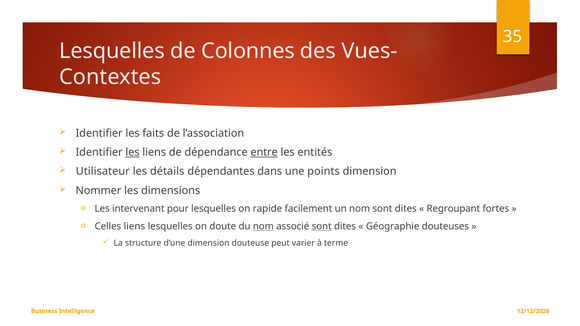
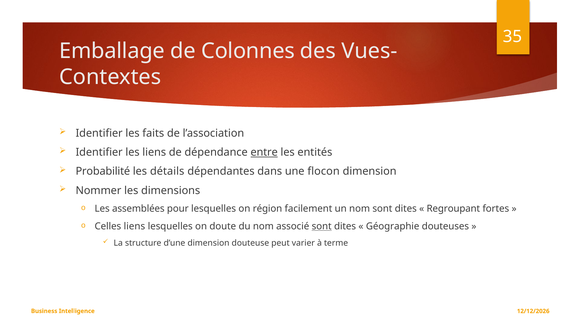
Lesquelles: Lesquelles -> Emballage (112, 51)
les underline: present -> none (133, 152)
Utilisateur: Utilisateur -> Probabilité (103, 172)
points: points -> flocon (324, 172)
intervenant: intervenant -> assemblées (138, 209)
rapide: rapide -> région (267, 209)
nom underline: present -> none (263, 227)
